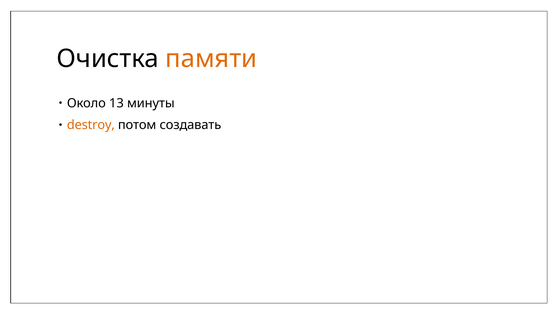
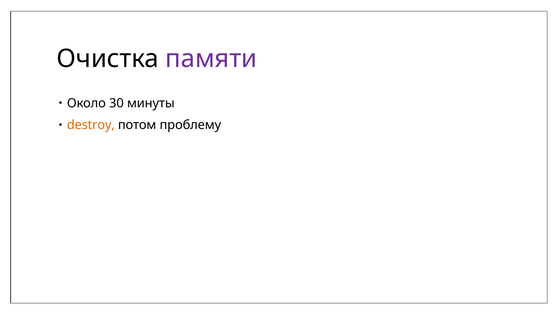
памяти colour: orange -> purple (211, 59)
13: 13 -> 30 (116, 103)
создавать: создавать -> проблему (190, 125)
